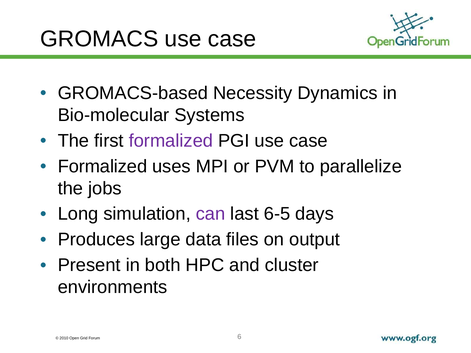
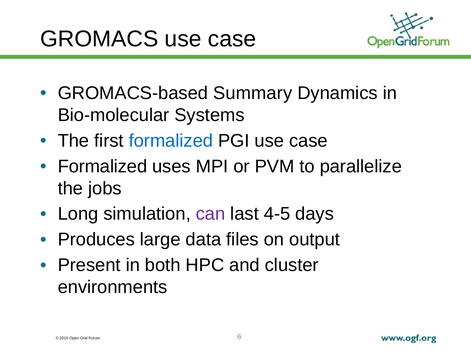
Necessity: Necessity -> Summary (253, 93)
formalized colour: purple -> blue (171, 141)
6-5: 6-5 -> 4-5 (277, 214)
